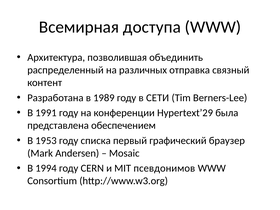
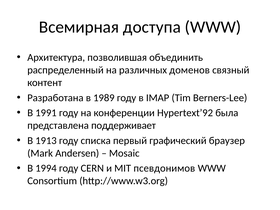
отправка: отправка -> доменов (190, 70)
СЕТИ: СЕТИ -> IMAP (158, 98)
Hypertext’29: Hypertext’29 -> Hypertext’92 (185, 113)
обеспечением: обеспечением -> поддерживает (124, 125)
1953: 1953 -> 1913 (46, 141)
